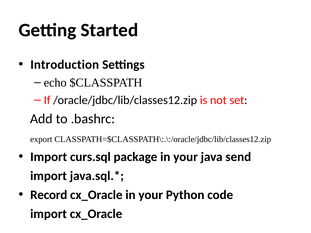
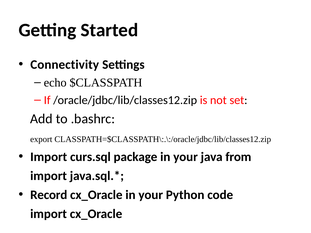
Introduction: Introduction -> Connectivity (65, 65)
send: send -> from (238, 157)
